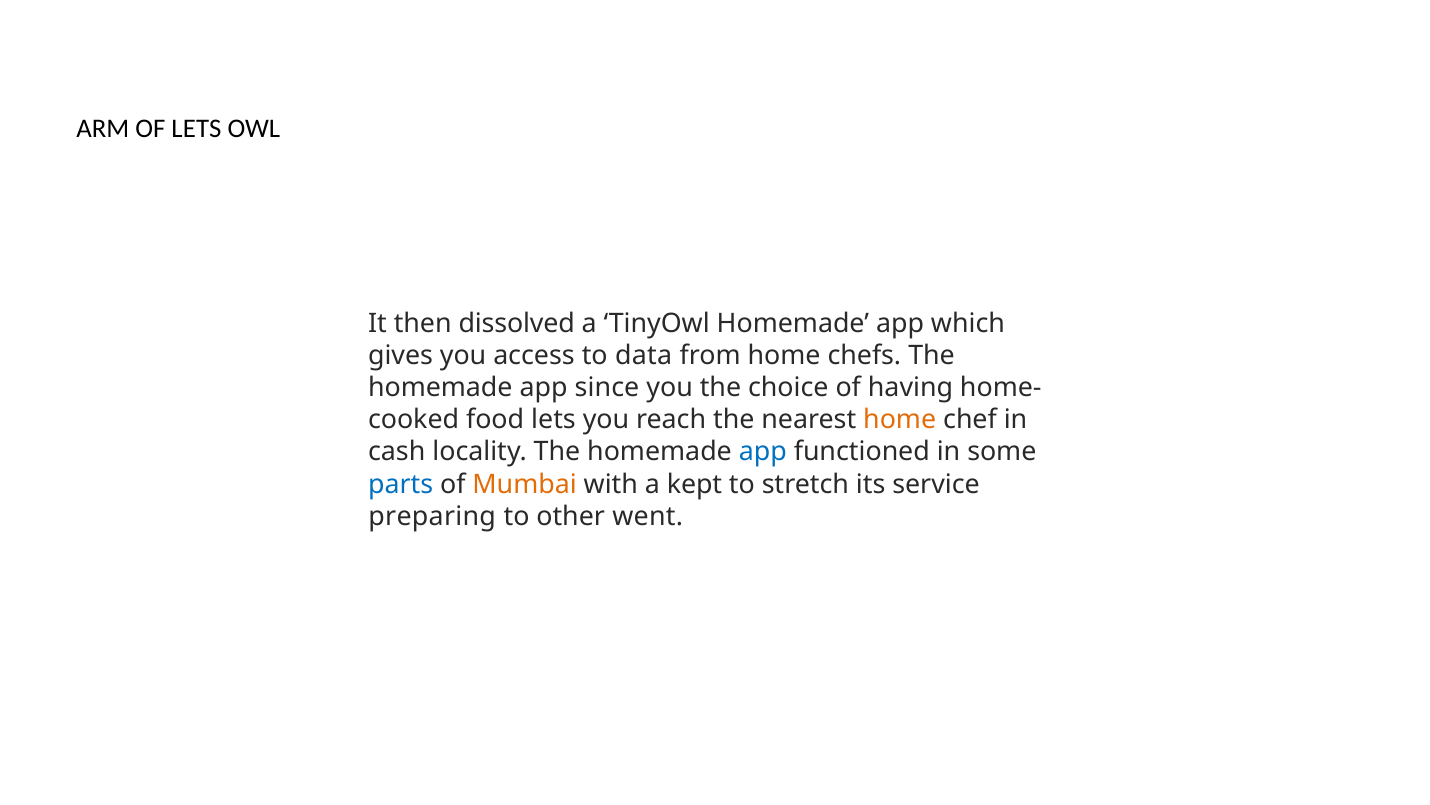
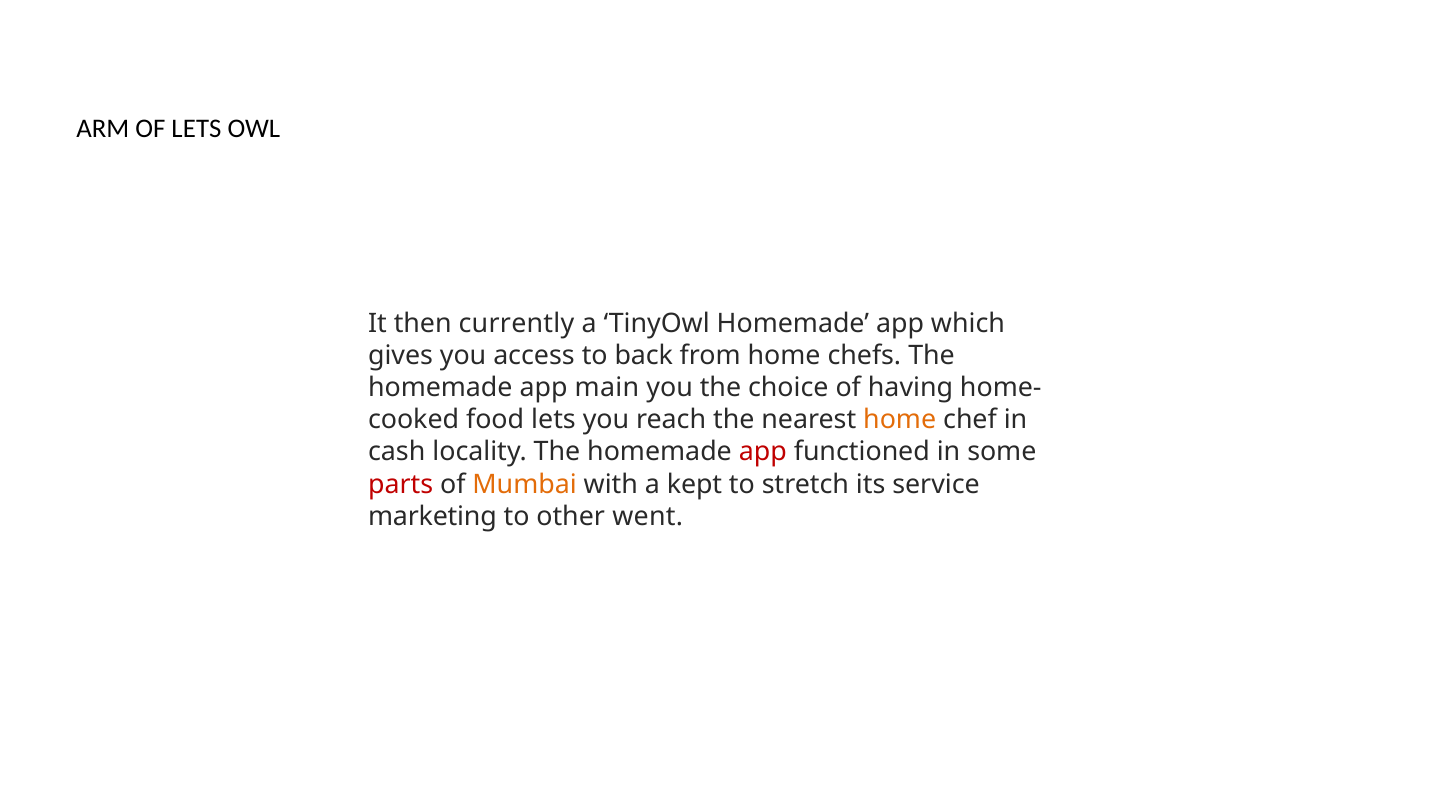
dissolved: dissolved -> currently (516, 323)
data: data -> back (644, 355)
since: since -> main (607, 387)
app colour: blue -> red (763, 452)
parts colour: blue -> red (401, 484)
preparing: preparing -> marketing (432, 516)
